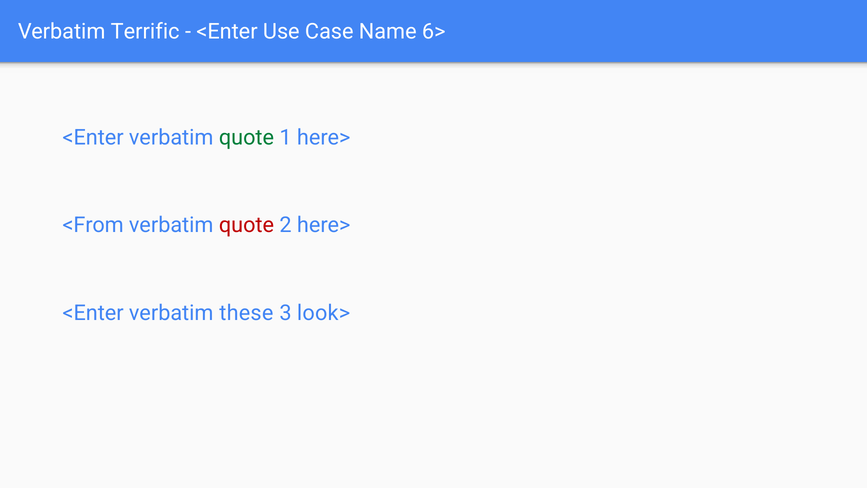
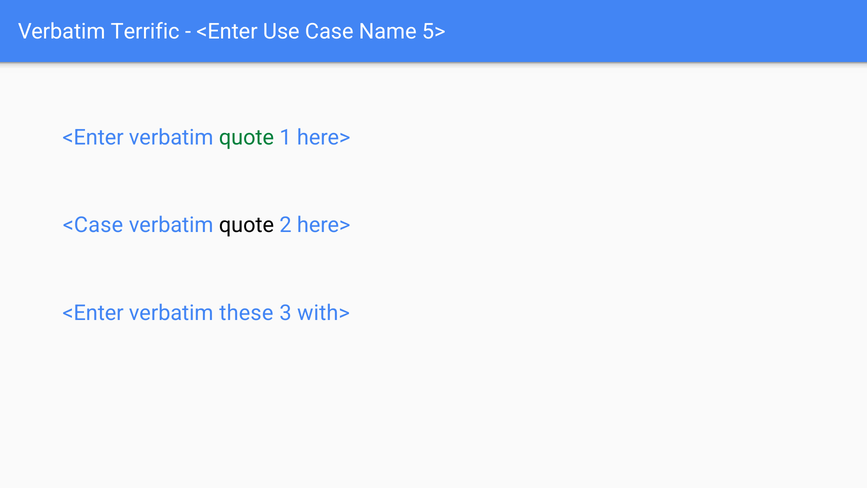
6>: 6> -> 5> (434, 32)
<From: <From -> <Case (93, 225)
quote colour: red -> black (246, 225)
look>: look> -> with> (324, 313)
